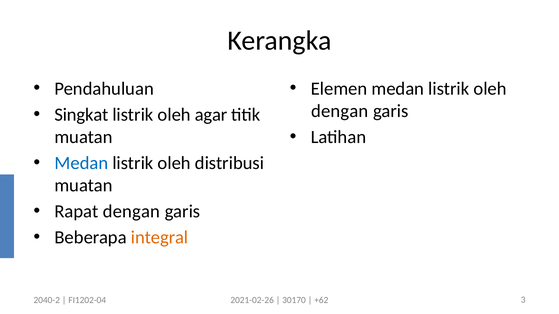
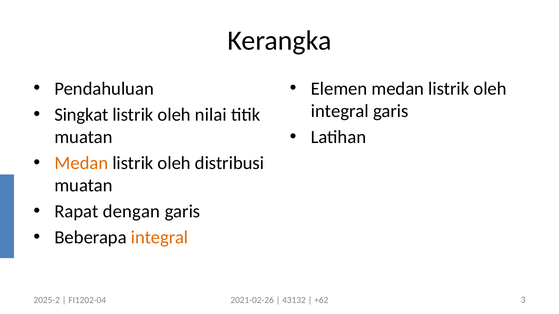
dengan: dengan -> integral (340, 111)
agar: agar -> nilai (211, 115)
Medan colour: blue -> orange (81, 163)
2040-2: 2040-2 -> 2025-2 (47, 300)
30170: 30170 -> 43132 (294, 300)
